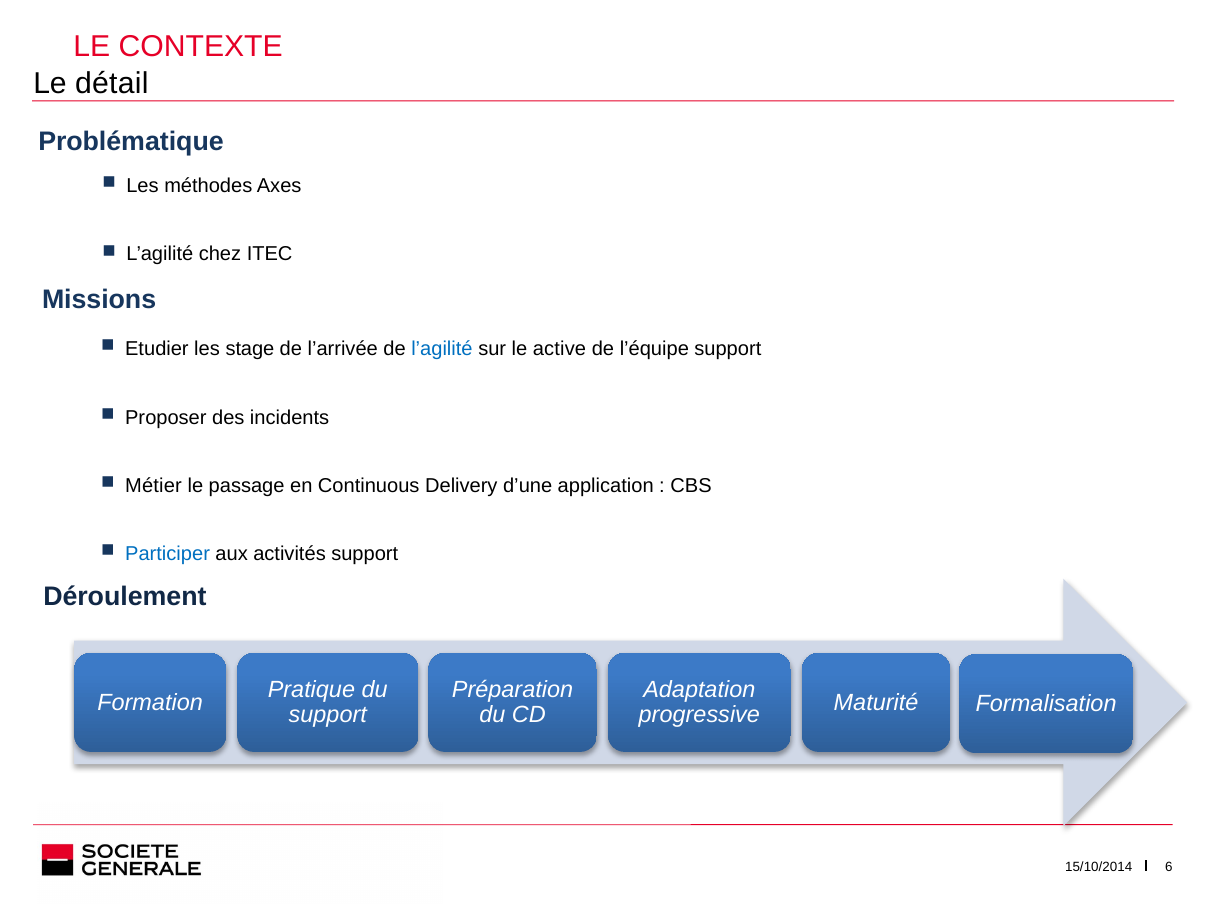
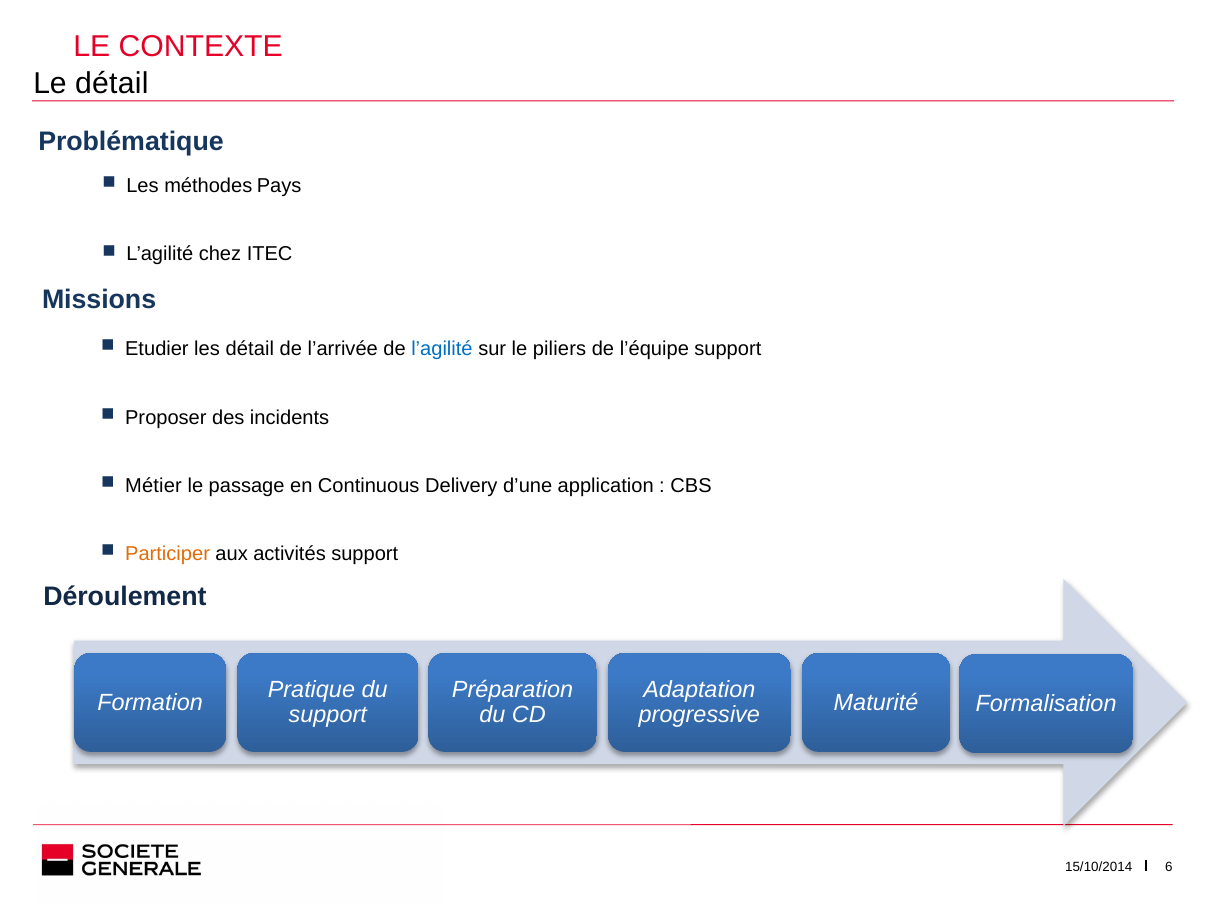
Axes: Axes -> Pays (279, 186)
les stage: stage -> détail (250, 349)
active: active -> piliers (559, 349)
Participer colour: blue -> orange (168, 554)
